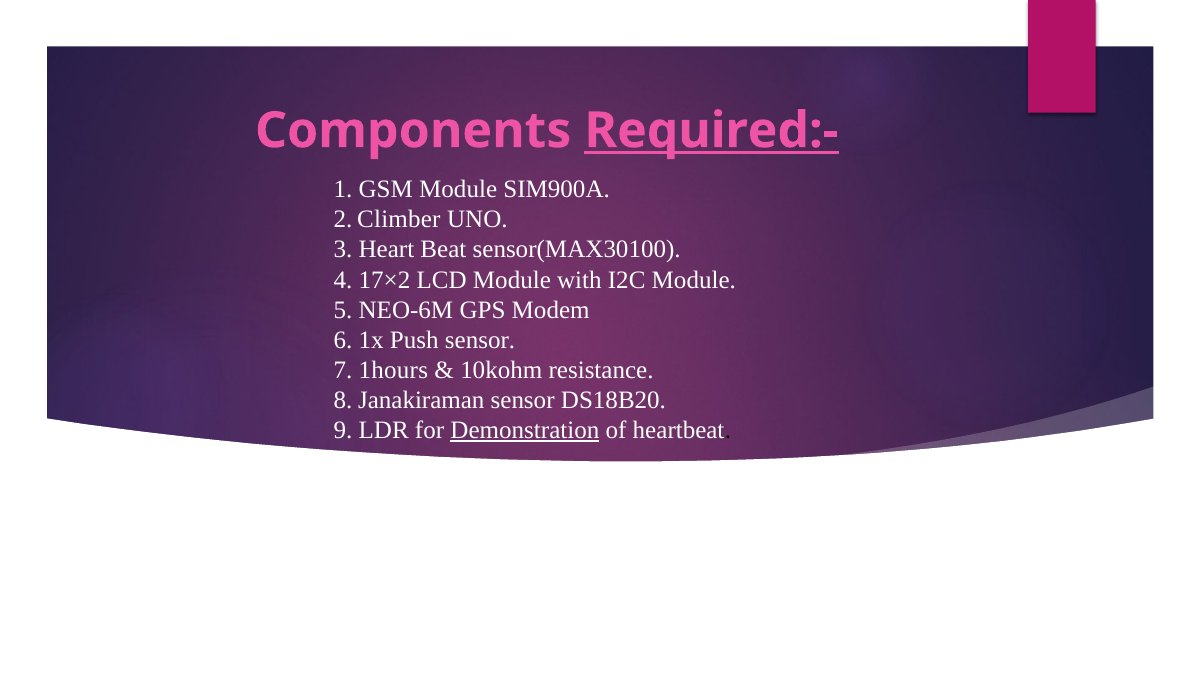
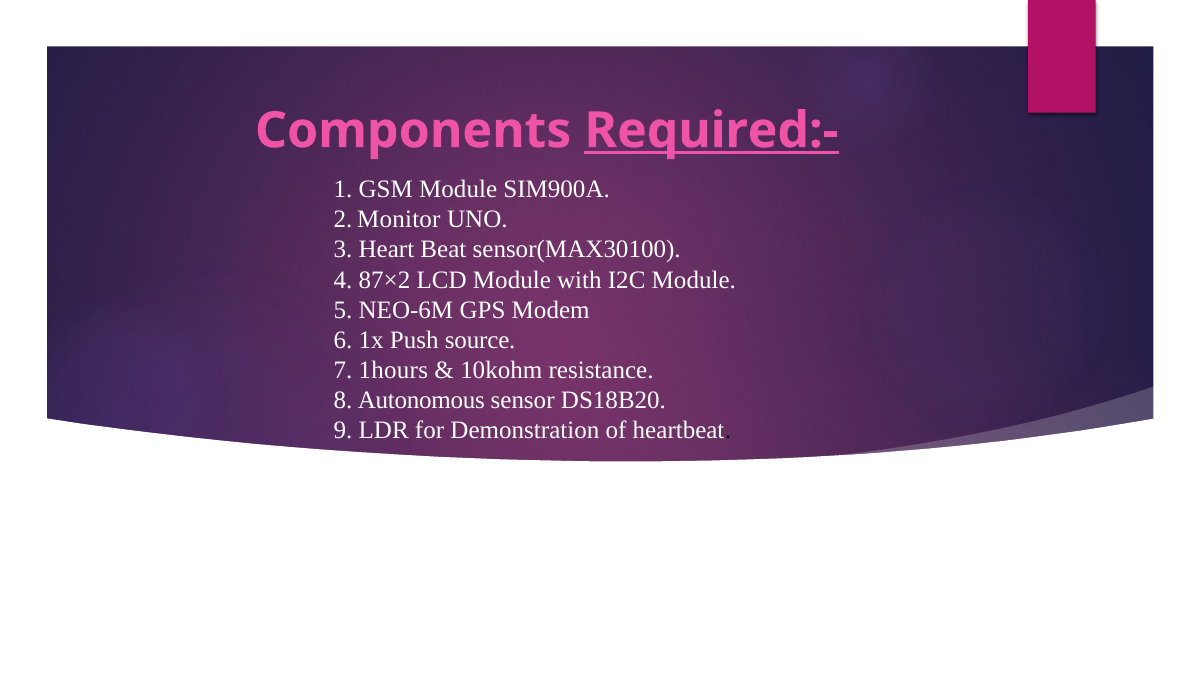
Climber: Climber -> Monitor (399, 219)
17×2: 17×2 -> 87×2 (385, 280)
Push sensor: sensor -> source (480, 340)
Janakiraman: Janakiraman -> Autonomous (421, 400)
Demonstration underline: present -> none (525, 430)
